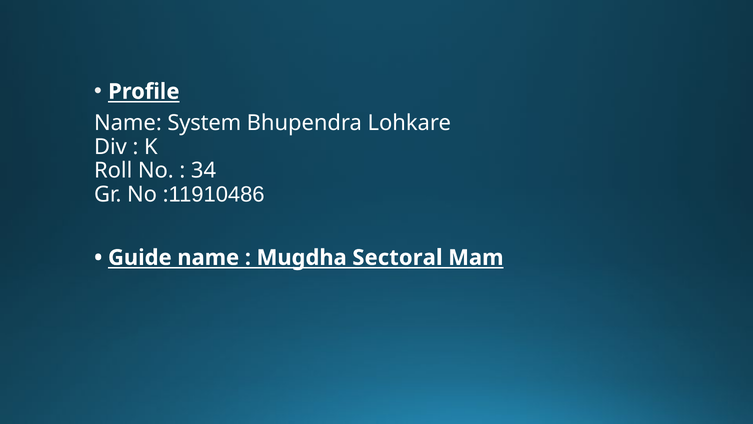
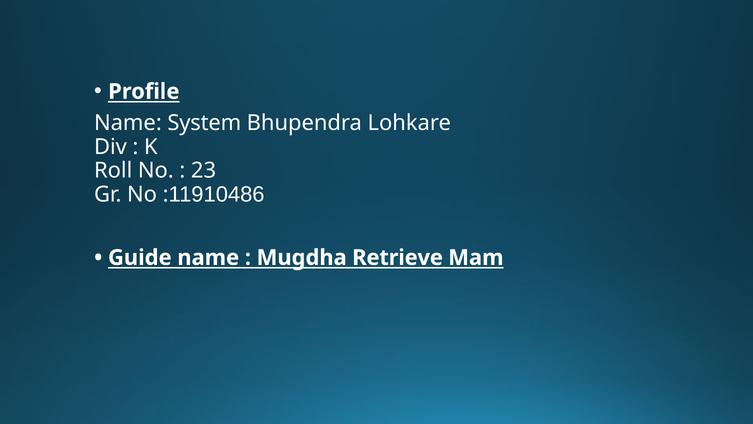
34: 34 -> 23 (204, 171)
Sectoral: Sectoral -> Retrieve (398, 257)
